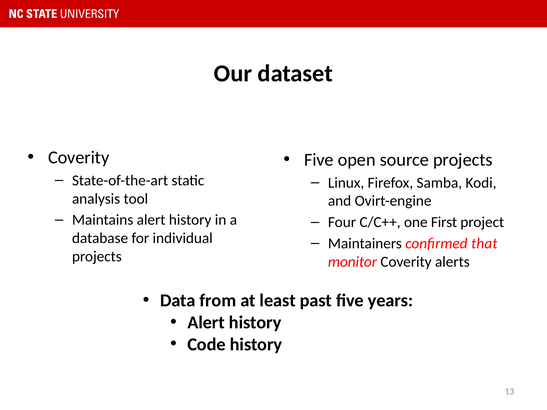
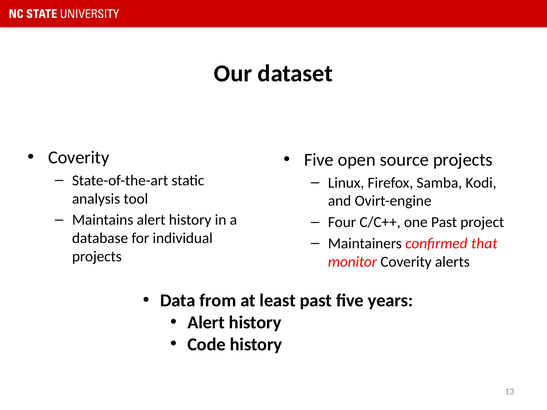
one First: First -> Past (444, 222)
